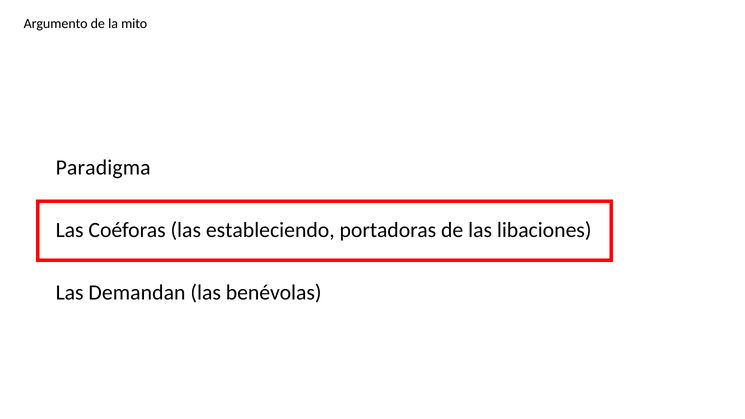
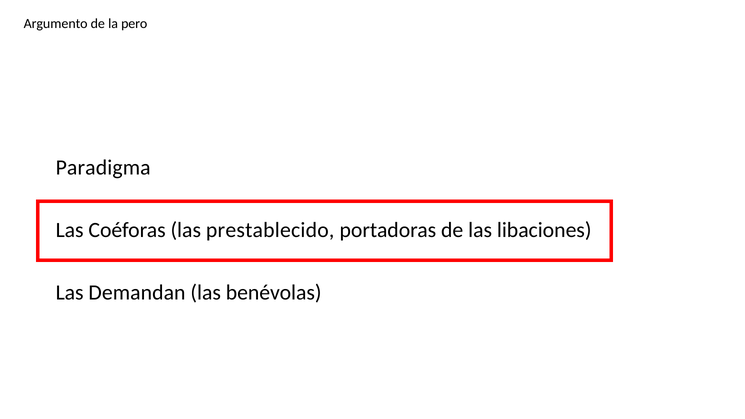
mito: mito -> pero (134, 23)
estableciendo: estableciendo -> prestablecido (270, 230)
